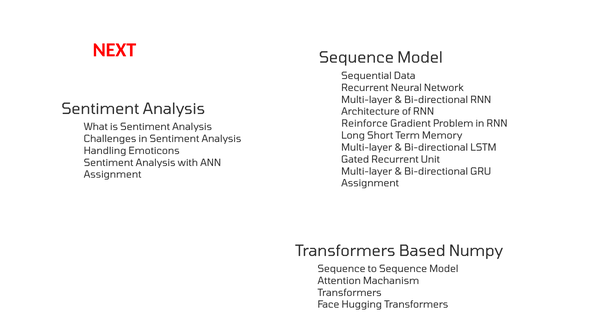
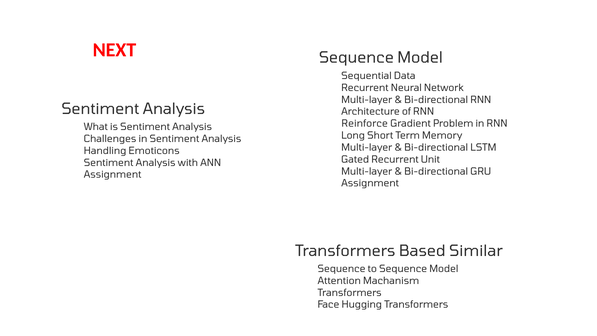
Numpy: Numpy -> Similar (476, 251)
